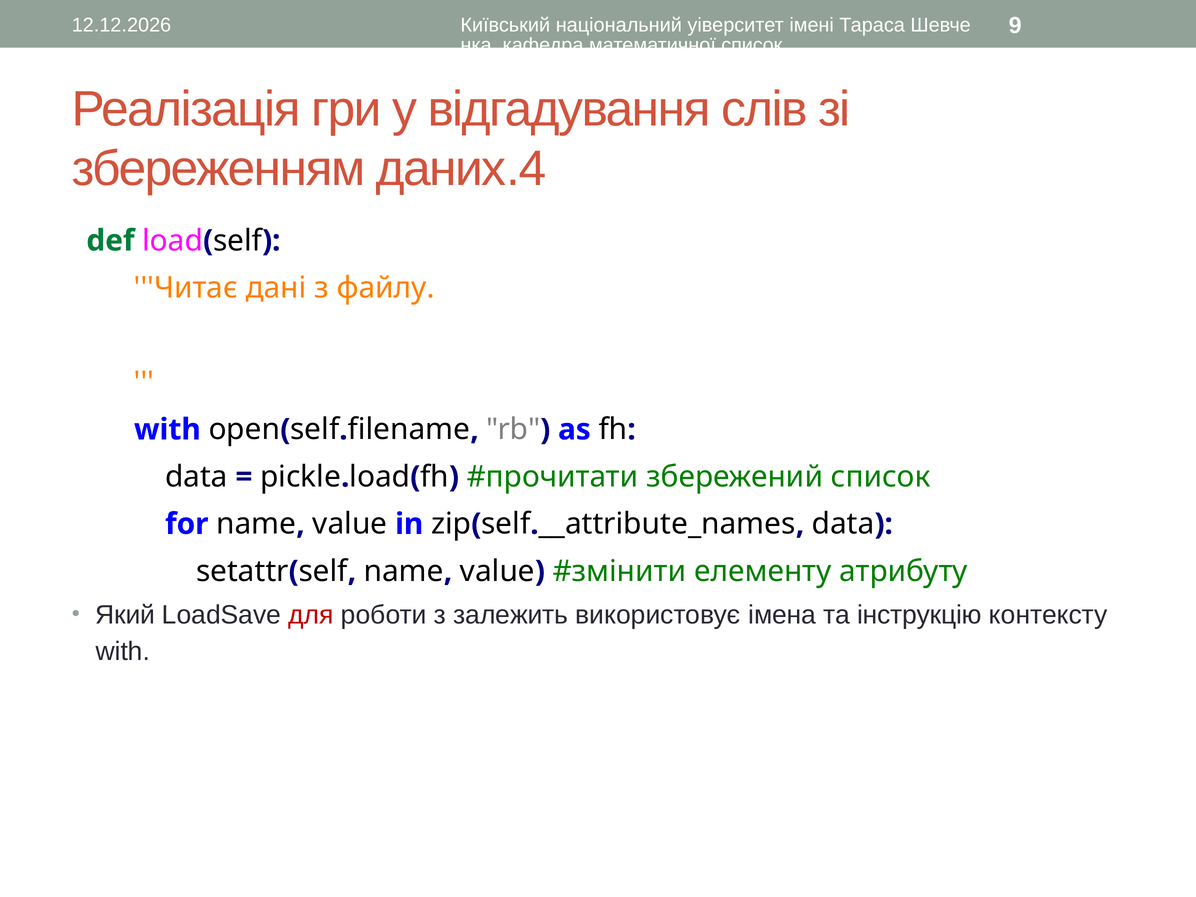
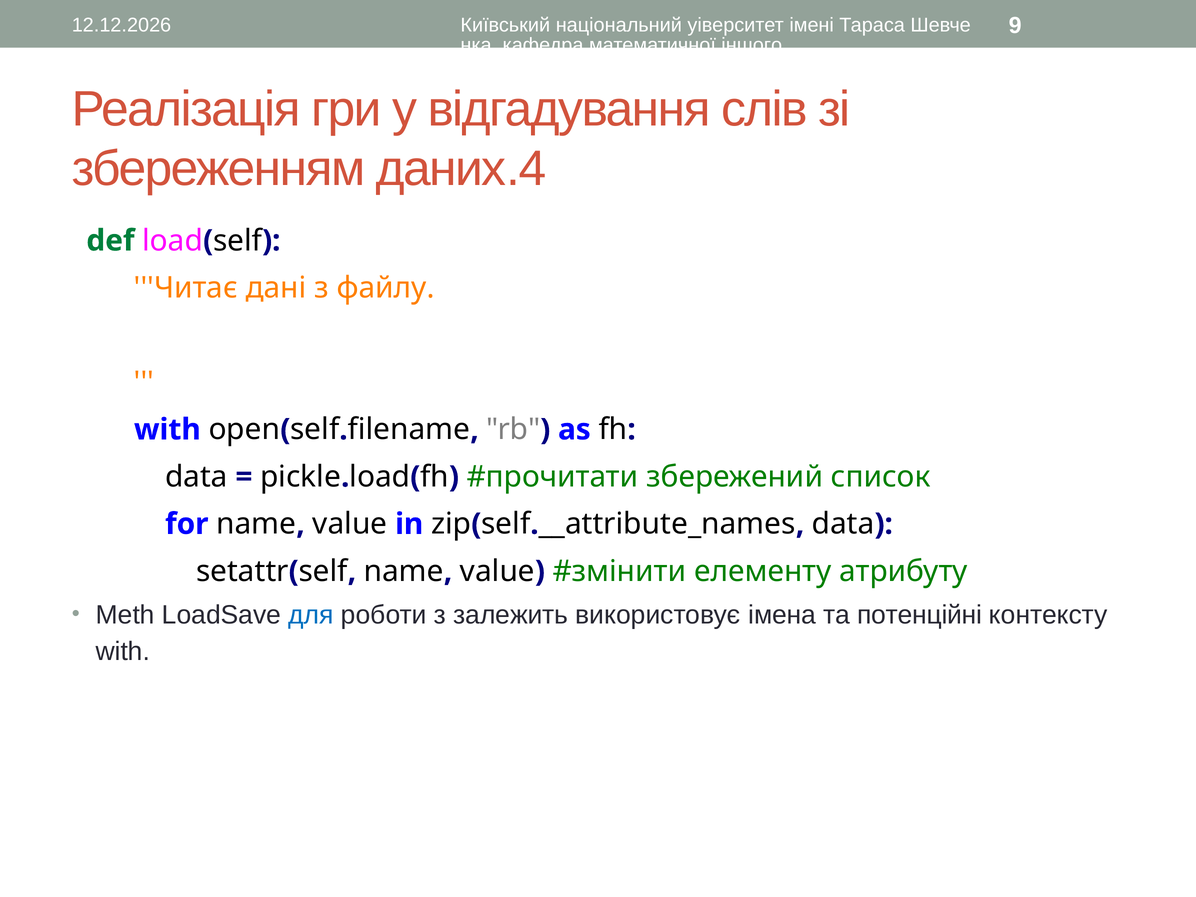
математичної список: список -> іншого (752, 45)
Який: Який -> Meth (125, 615)
для colour: red -> blue (311, 615)
інструкцію: інструкцію -> потенційні (920, 615)
